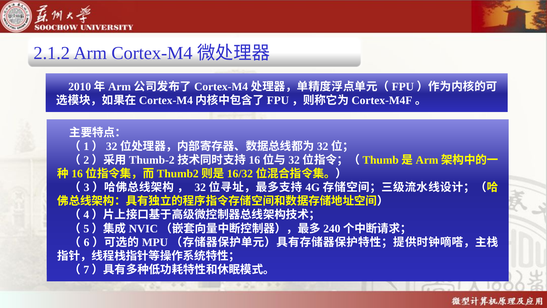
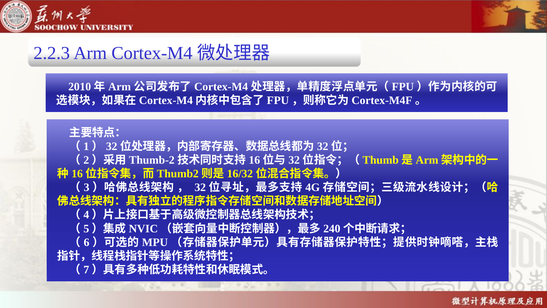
2.1.2: 2.1.2 -> 2.2.3 (52, 53)
